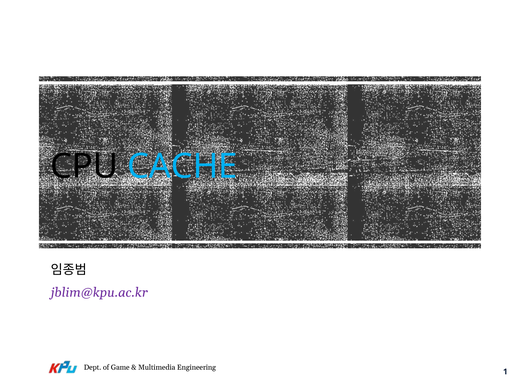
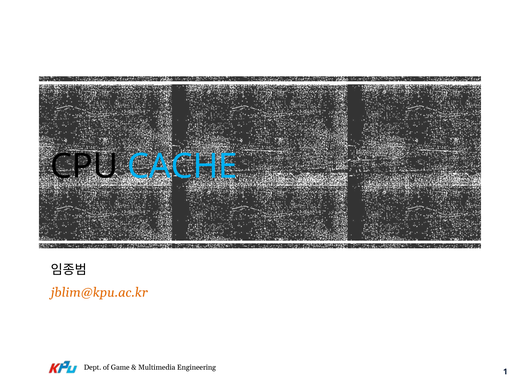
jblim@kpu.ac.kr colour: purple -> orange (99, 293)
